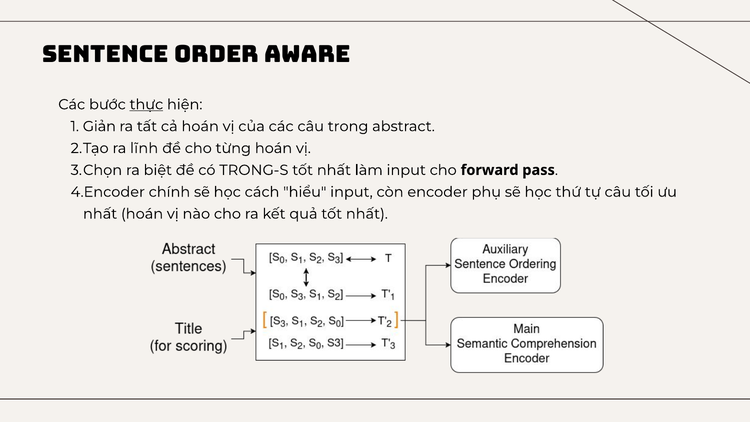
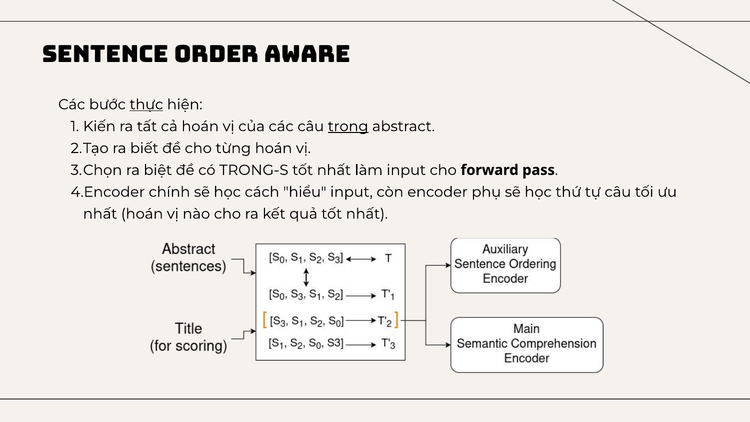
Giản: Giản -> Kiến (99, 126)
trong underline: none -> present (348, 126)
lĩnh: lĩnh -> biết (144, 148)
